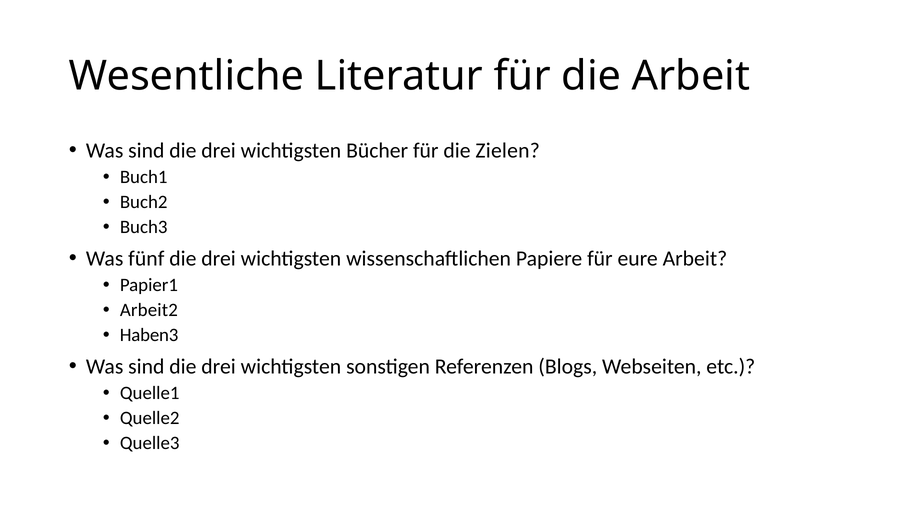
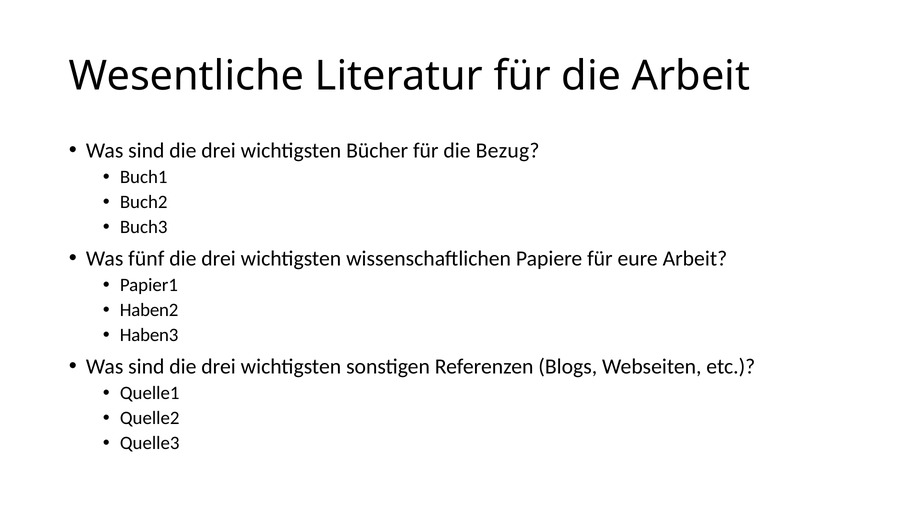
Zielen: Zielen -> Bezug (508, 150)
Arbeit2: Arbeit2 -> Haben2 (149, 310)
